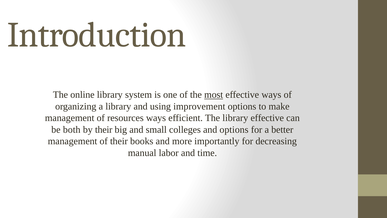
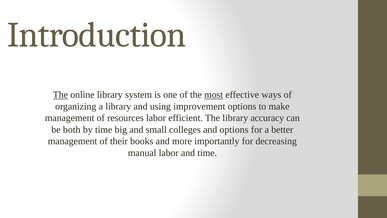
The underline: none -> present (60, 95)
resources ways: ways -> labor (156, 118)
library effective: effective -> accuracy (267, 118)
by their: their -> time (104, 129)
